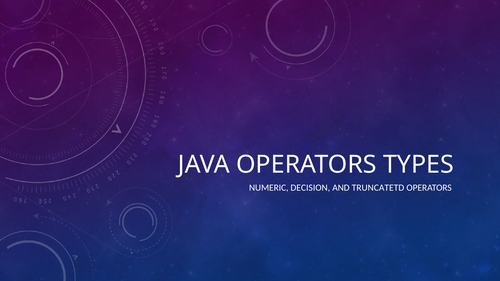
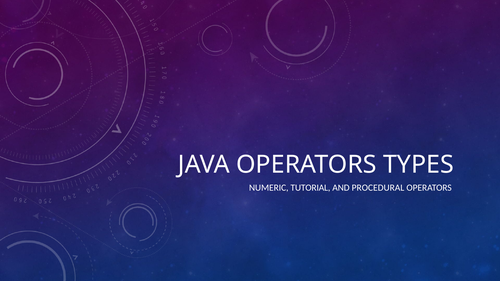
DECISION: DECISION -> TUTORIAL (310, 188)
TRUNCATETD: TRUNCATETD -> PROCEDURAL (378, 188)
